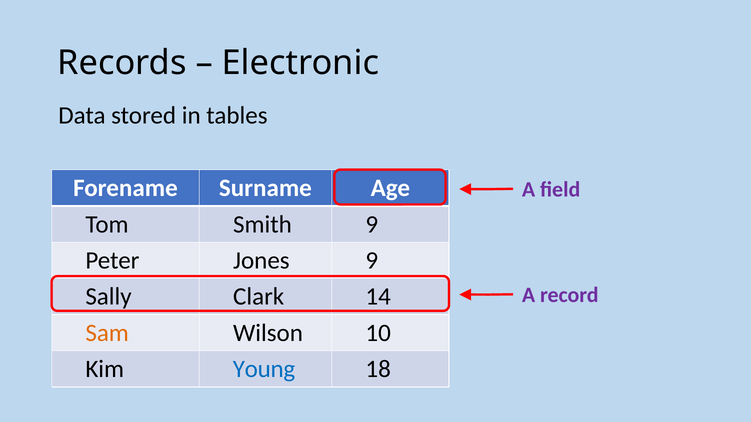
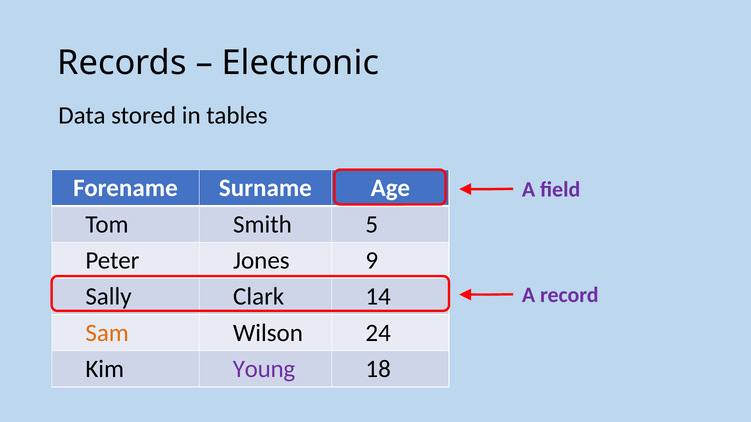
Smith 9: 9 -> 5 (372, 224)
10: 10 -> 24 (378, 333)
Young colour: blue -> purple (264, 370)
